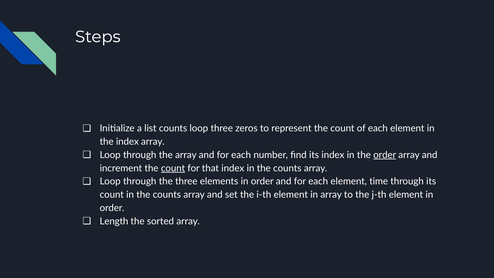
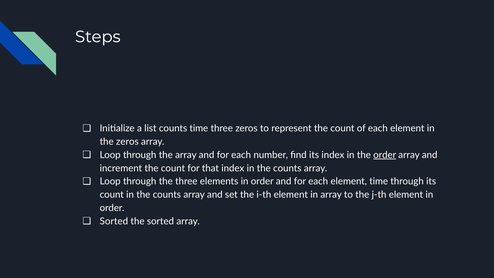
counts loop: loop -> time (199, 128)
the index: index -> zeros (127, 142)
count underline: present -> none (173, 168)
Length: Length -> Sorted (114, 221)
